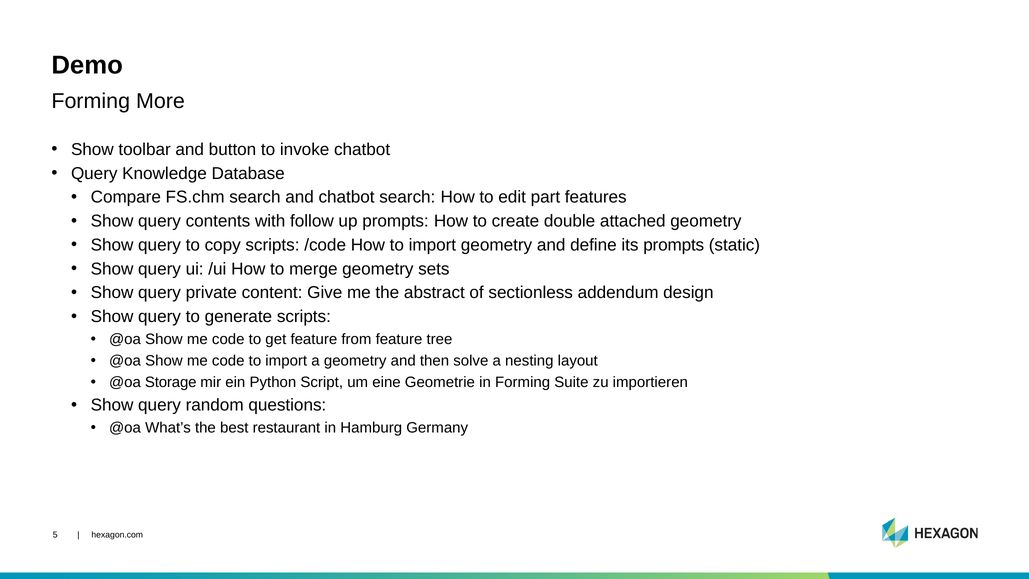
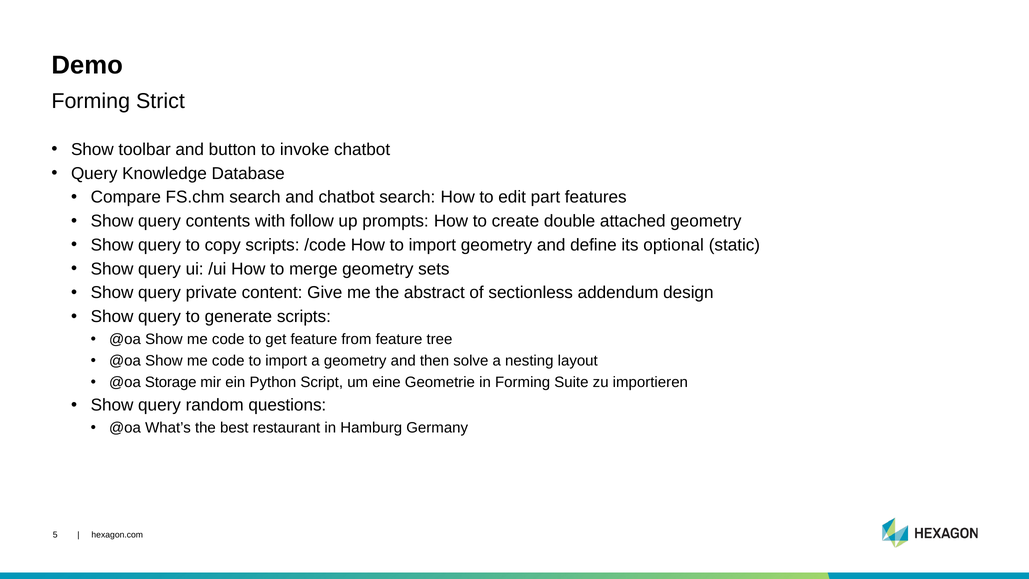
More: More -> Strict (160, 101)
its prompts: prompts -> optional (674, 245)
